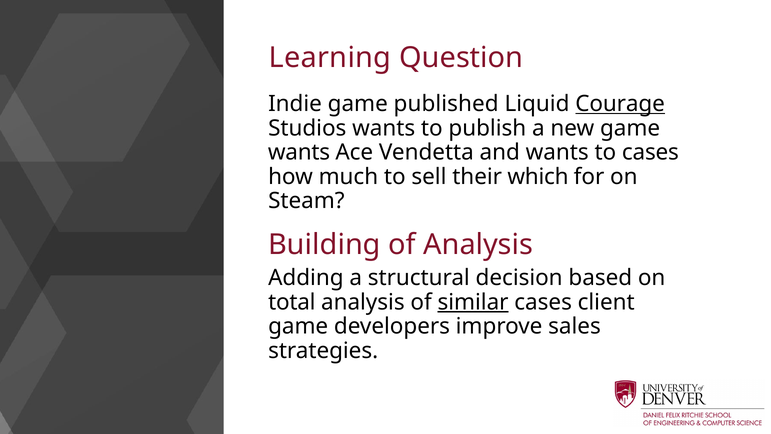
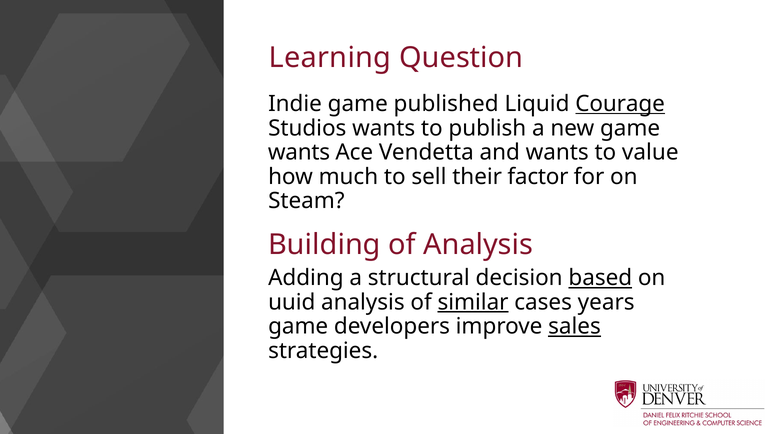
to cases: cases -> value (650, 152)
which: which -> factor (538, 177)
based underline: none -> present (600, 278)
total: total -> uuid (292, 302)
client: client -> years (606, 302)
sales underline: none -> present (575, 326)
